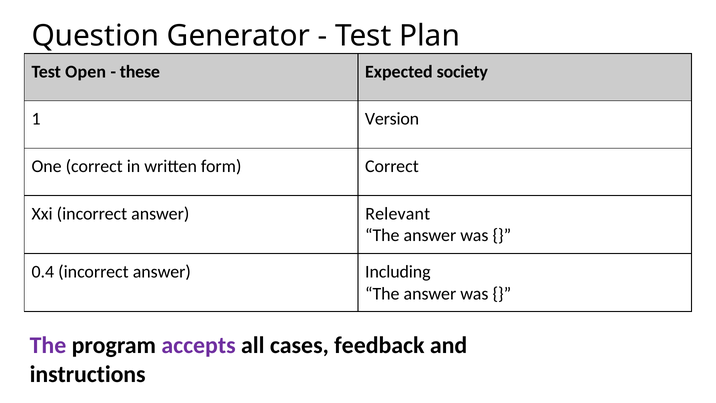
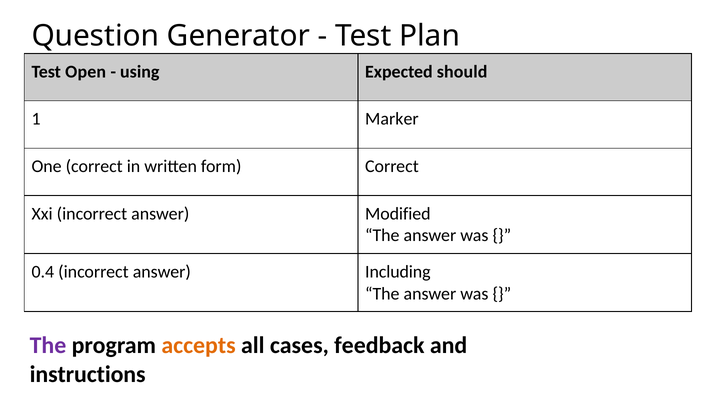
these: these -> using (140, 72)
society: society -> should (462, 72)
Version: Version -> Marker (392, 119)
Relevant: Relevant -> Modified (398, 214)
accepts colour: purple -> orange (199, 345)
